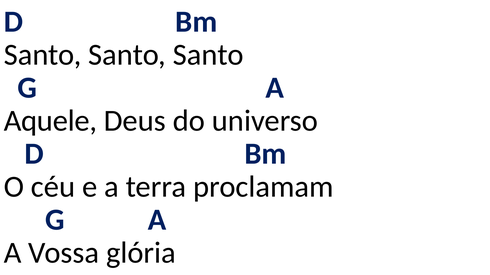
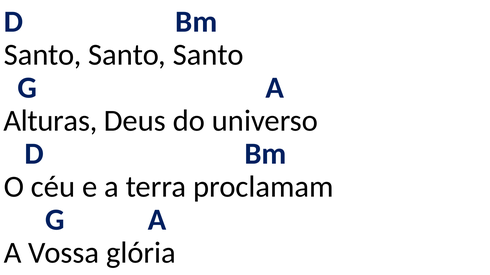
Aquele: Aquele -> Alturas (50, 121)
